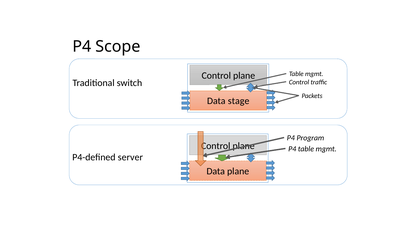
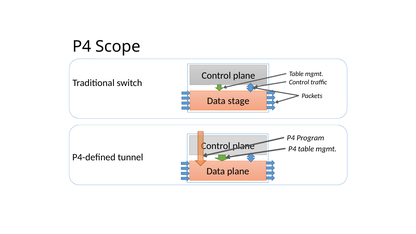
server: server -> tunnel (130, 157)
